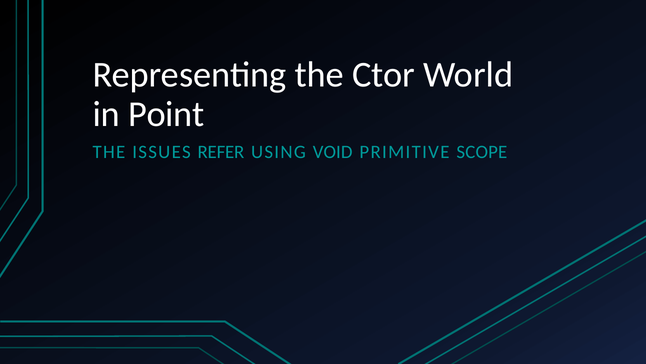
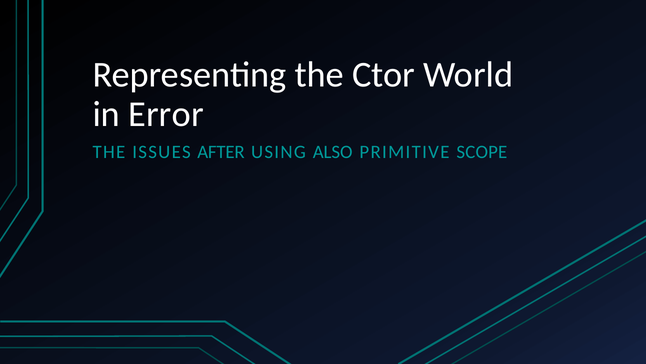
Point: Point -> Error (166, 114)
REFER: REFER -> AFTER (221, 152)
VOID: VOID -> ALSO (333, 152)
